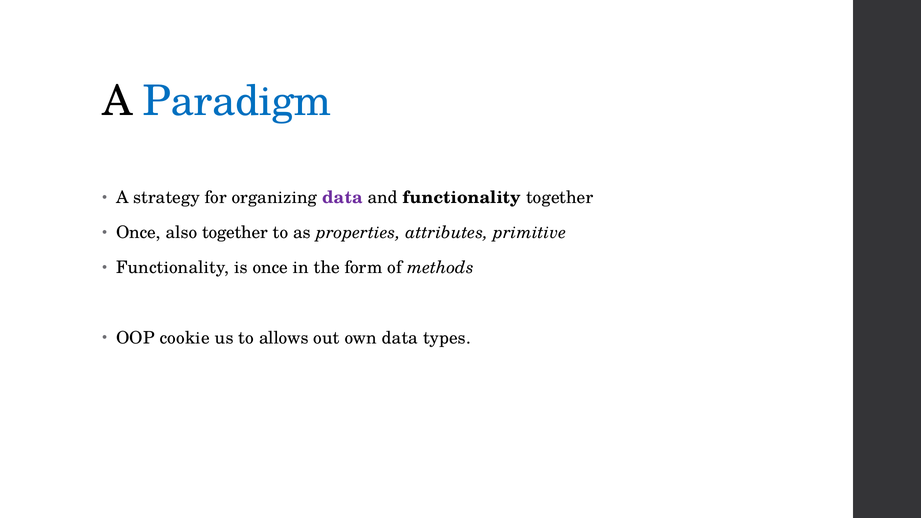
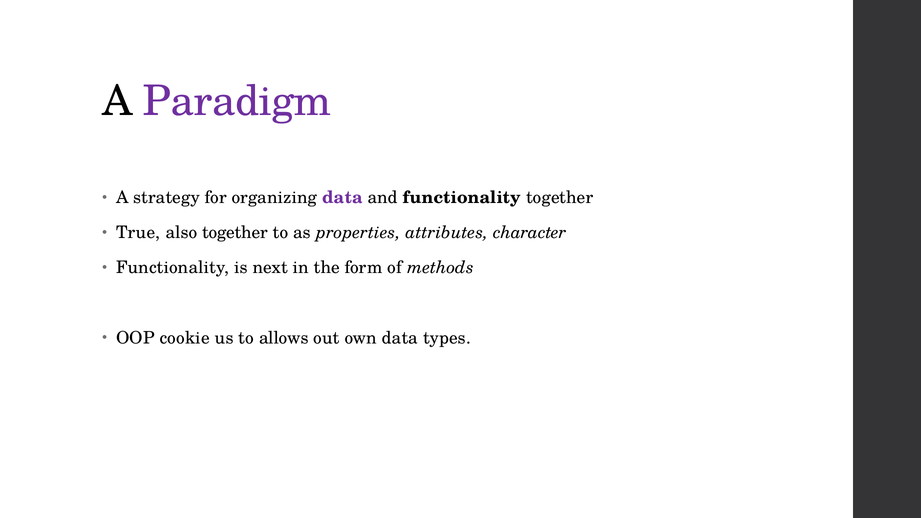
Paradigm colour: blue -> purple (237, 101)
Once: Once -> True (138, 233)
primitive: primitive -> character (530, 233)
is once: once -> next (270, 268)
